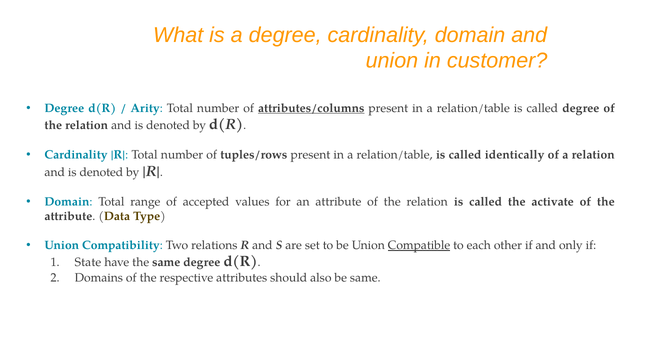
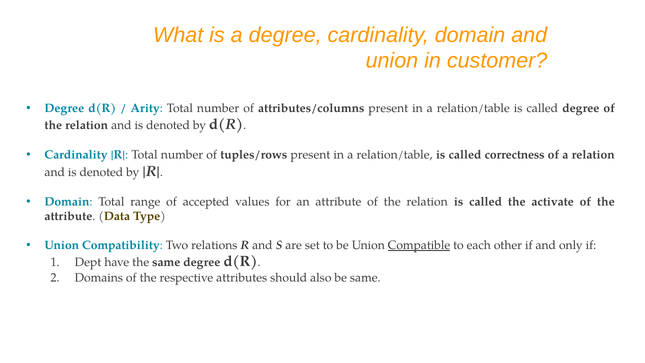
attributes/columns underline: present -> none (311, 108)
identically: identically -> correctness (515, 155)
State: State -> Dept (88, 262)
